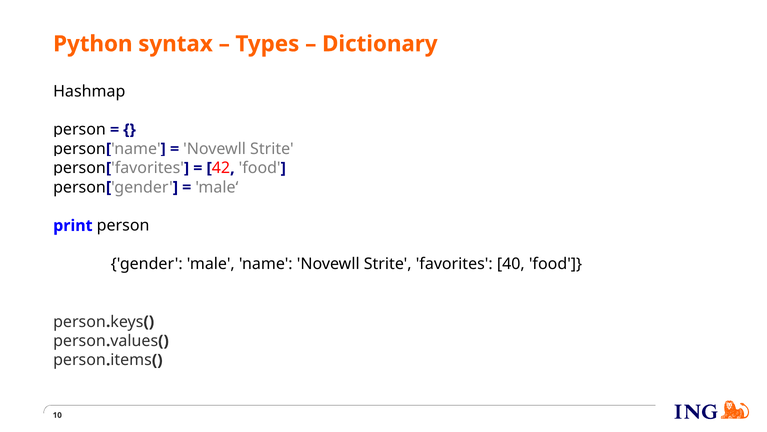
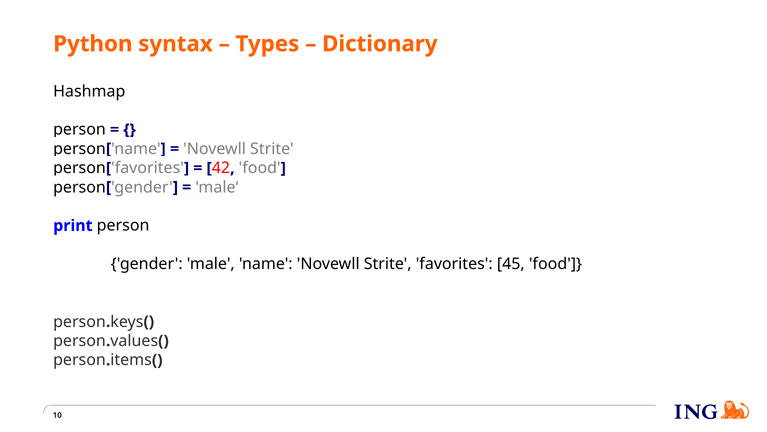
40: 40 -> 45 (511, 264)
